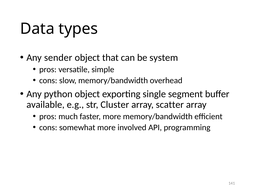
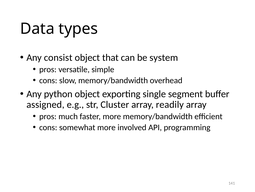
sender: sender -> consist (58, 57)
available: available -> assigned (45, 104)
scatter: scatter -> readily (170, 104)
